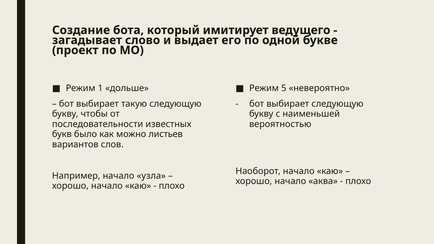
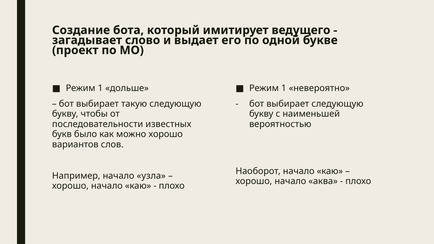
5: 5 -> 1 (284, 88)
можно листьев: листьев -> хорошо (166, 134)
